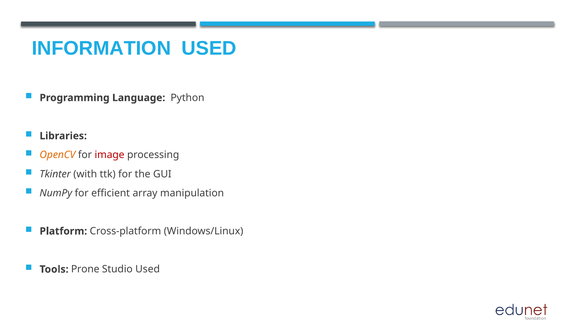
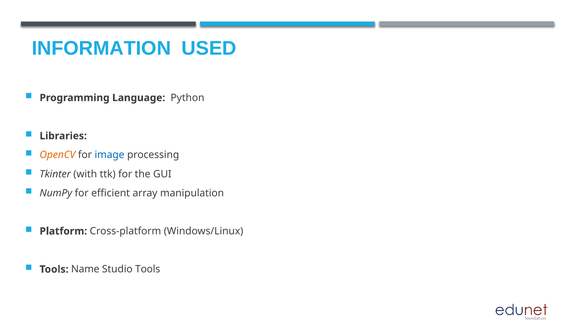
image colour: red -> blue (110, 155)
Prone: Prone -> Name (85, 270)
Studio Used: Used -> Tools (148, 270)
